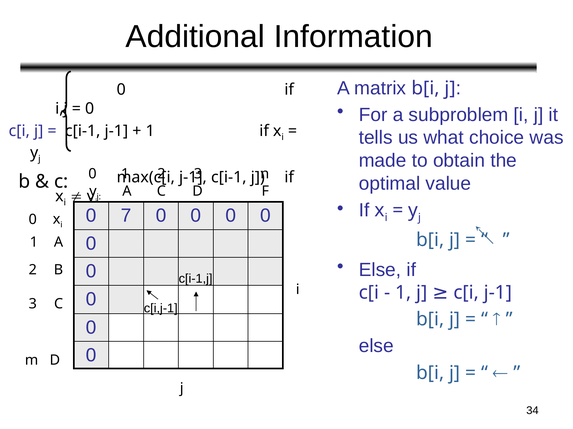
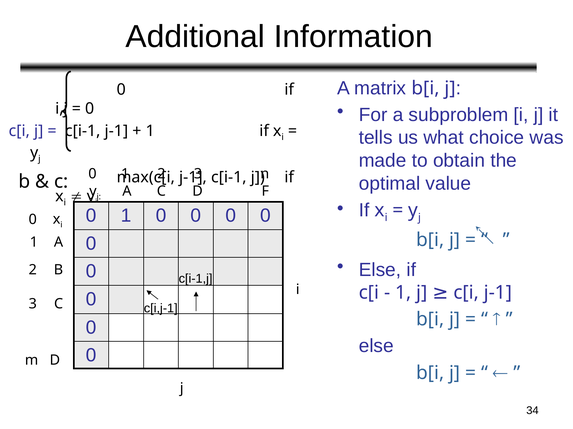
7: 7 -> 1 (126, 216)
